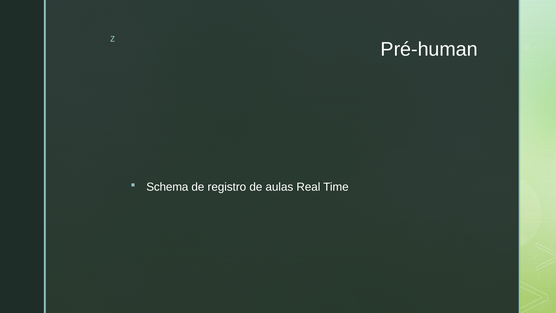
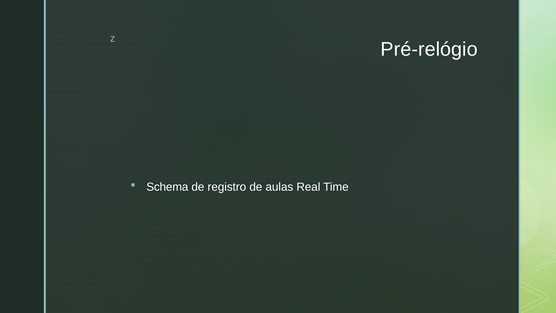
Pré-human: Pré-human -> Pré-relógio (429, 49)
